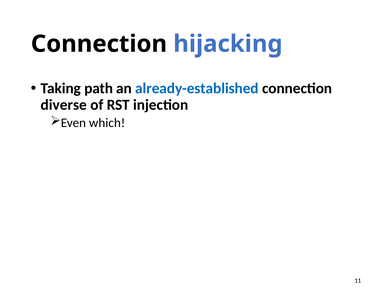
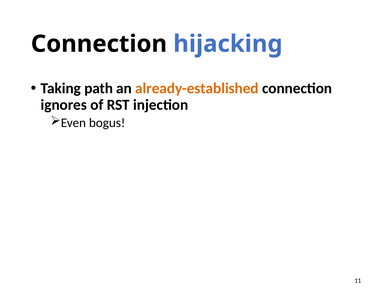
already-established colour: blue -> orange (197, 88)
diverse: diverse -> ignores (64, 105)
which: which -> bogus (107, 123)
